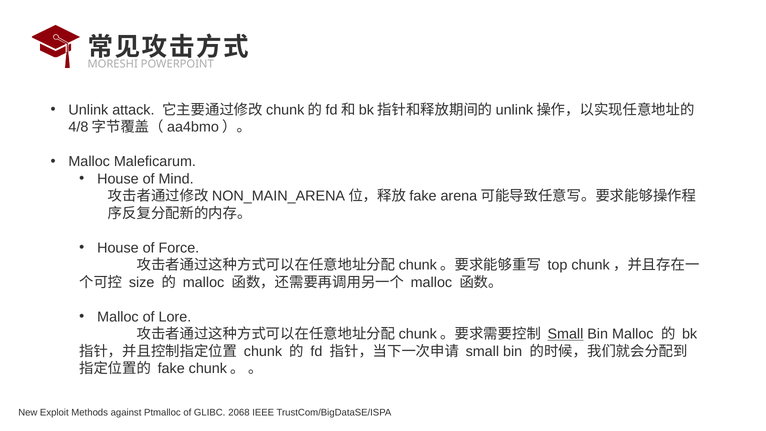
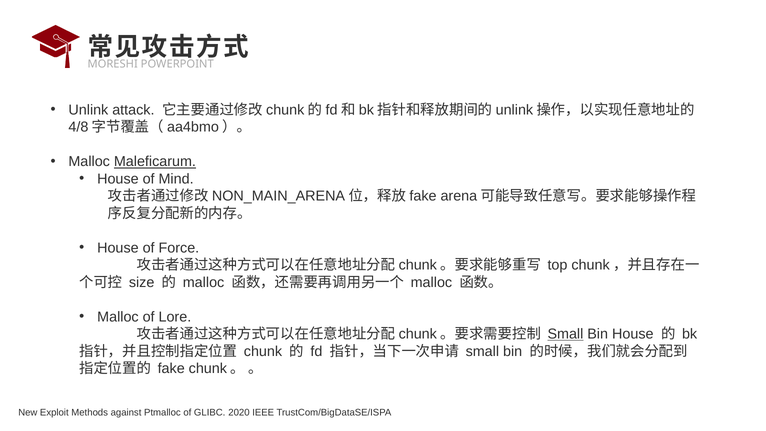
Maleficarum underline: none -> present (155, 162)
Bin Malloc: Malloc -> House (633, 334)
2068: 2068 -> 2020 (239, 413)
